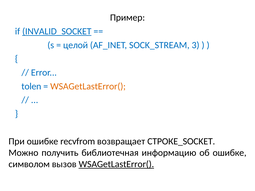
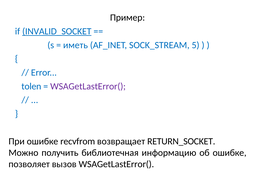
целой: целой -> иметь (75, 45)
3: 3 -> 5 (196, 45)
WSAGetLastError( colour: orange -> purple (88, 86)
СТРОКЕ_SOCKET: СТРОКЕ_SOCKET -> RETURN_SOCKET (181, 141)
символом: символом -> позволяет (29, 164)
WSAGetLastError( underline: present -> none (116, 164)
